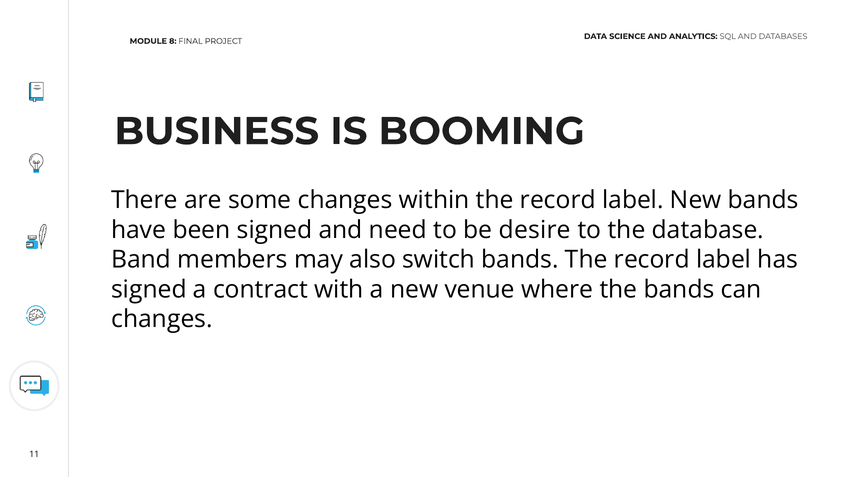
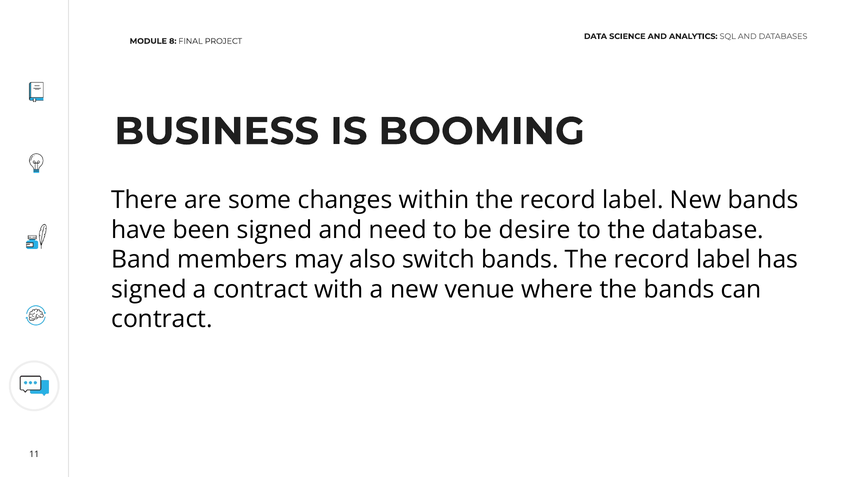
changes: changes -> contract (162, 319)
